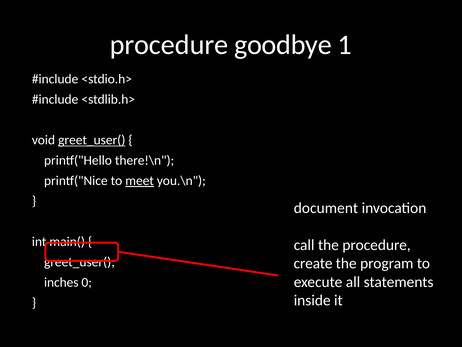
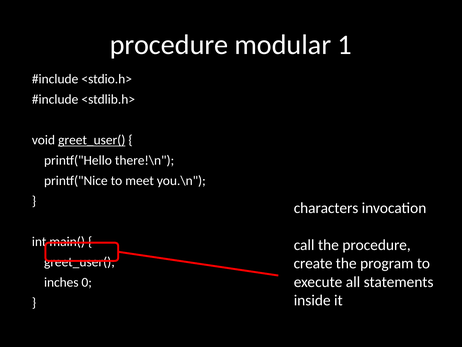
goodbye: goodbye -> modular (283, 45)
meet underline: present -> none (140, 180)
document: document -> characters (326, 208)
